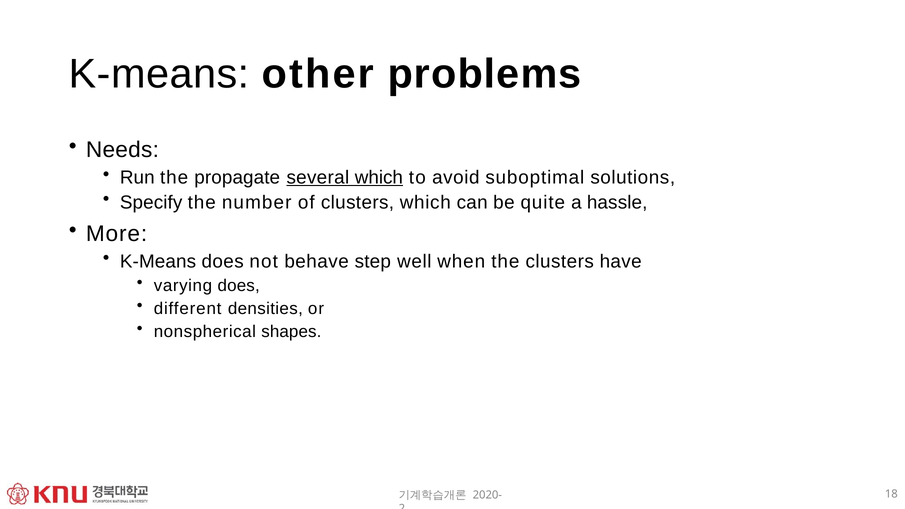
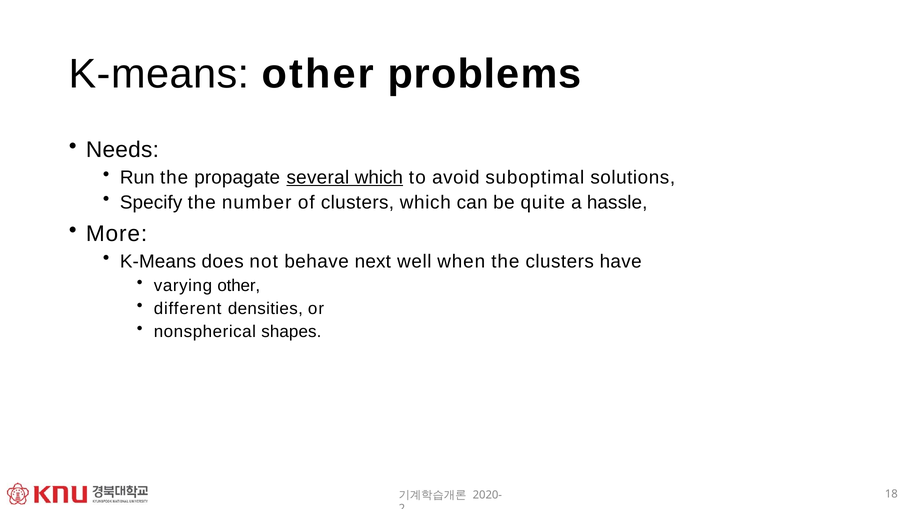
step: step -> next (373, 261)
varying does: does -> other (239, 285)
